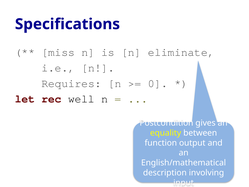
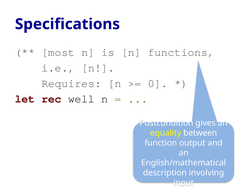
miss: miss -> most (58, 52)
eliminate: eliminate -> functions (181, 52)
